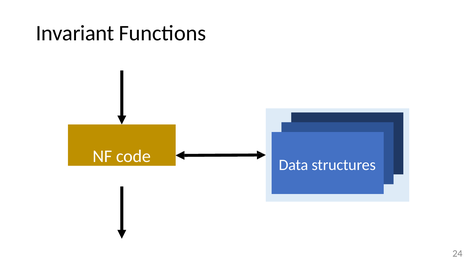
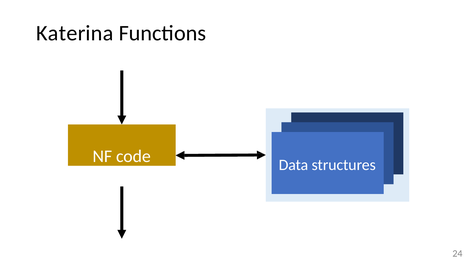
Invariant: Invariant -> Katerina (75, 33)
